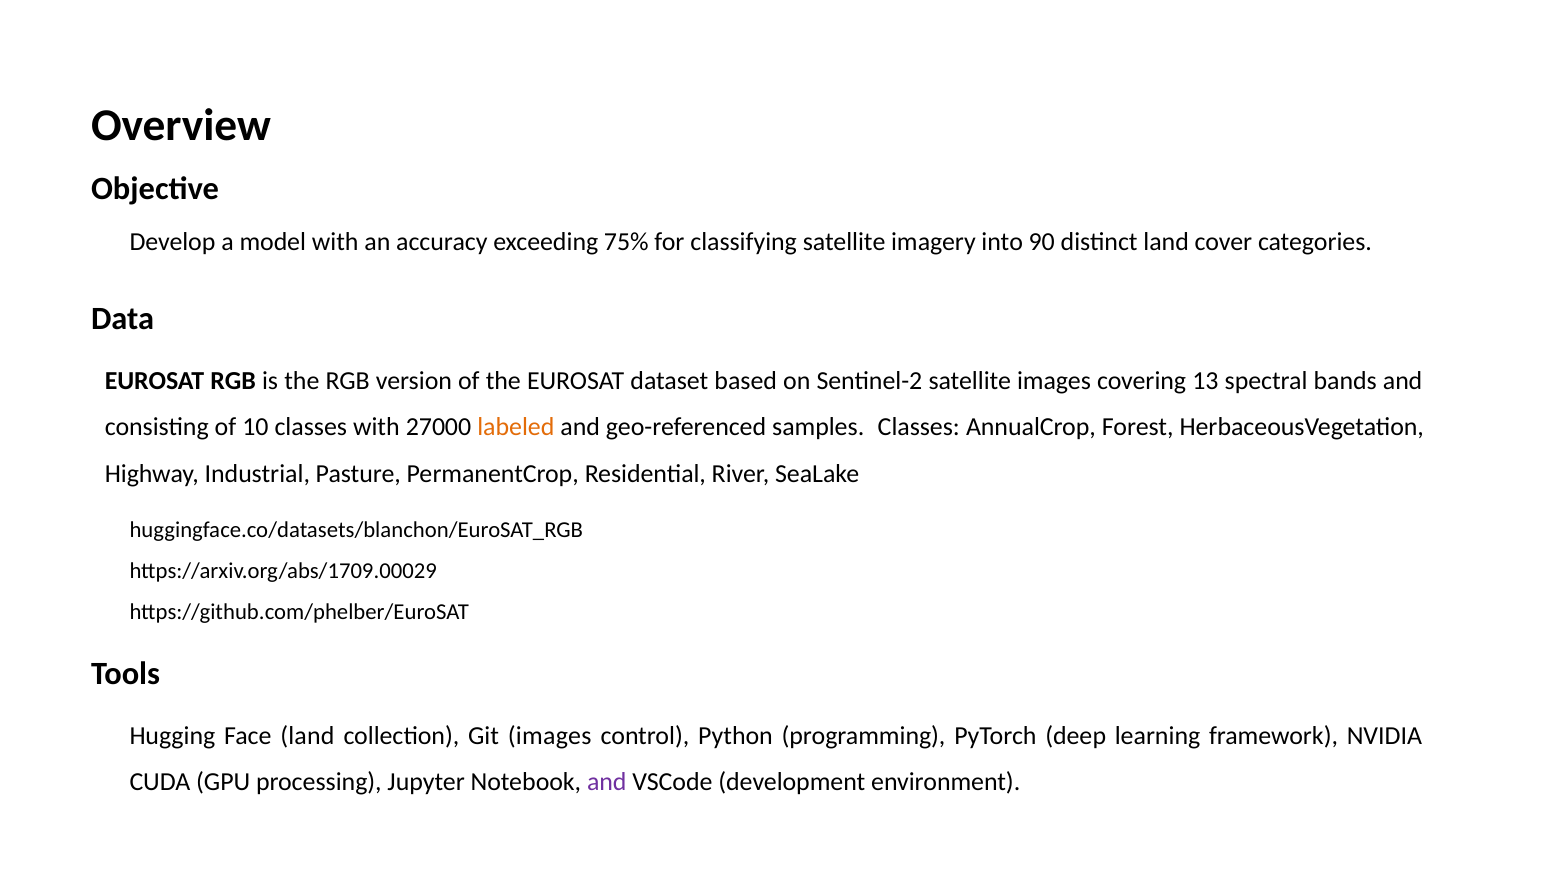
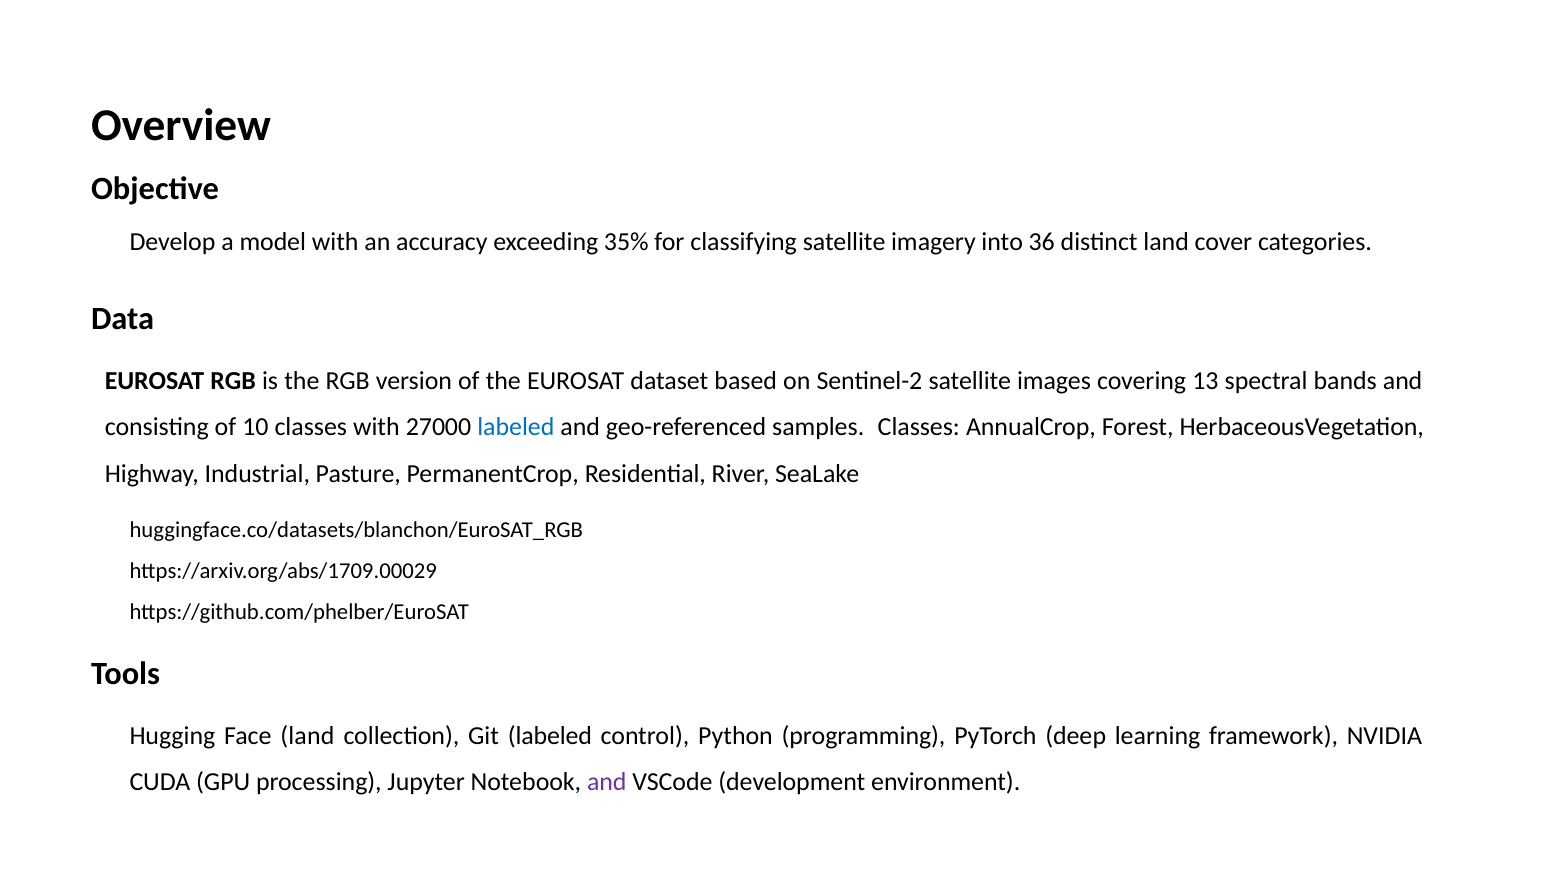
75%: 75% -> 35% (626, 242)
90: 90 -> 36 (1042, 242)
labeled colour: orange -> blue (516, 427)
Git images: images -> labeled (550, 736)
